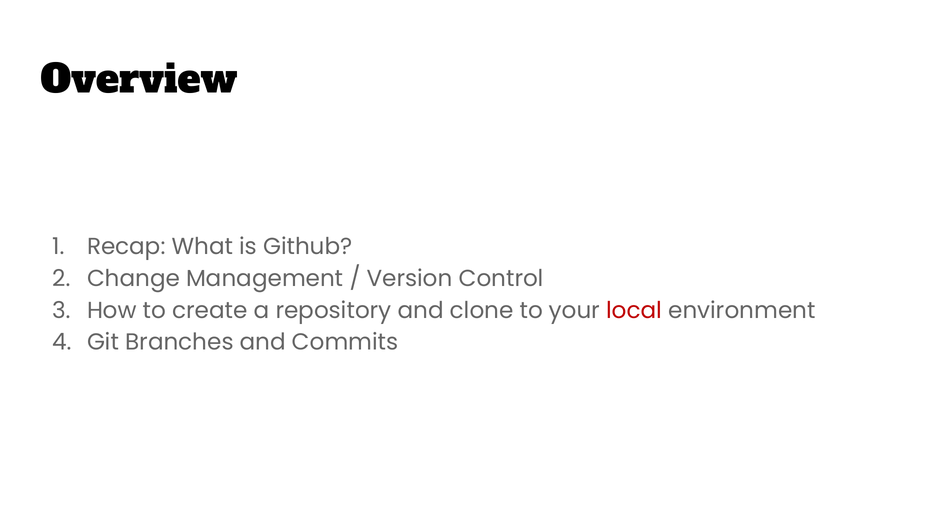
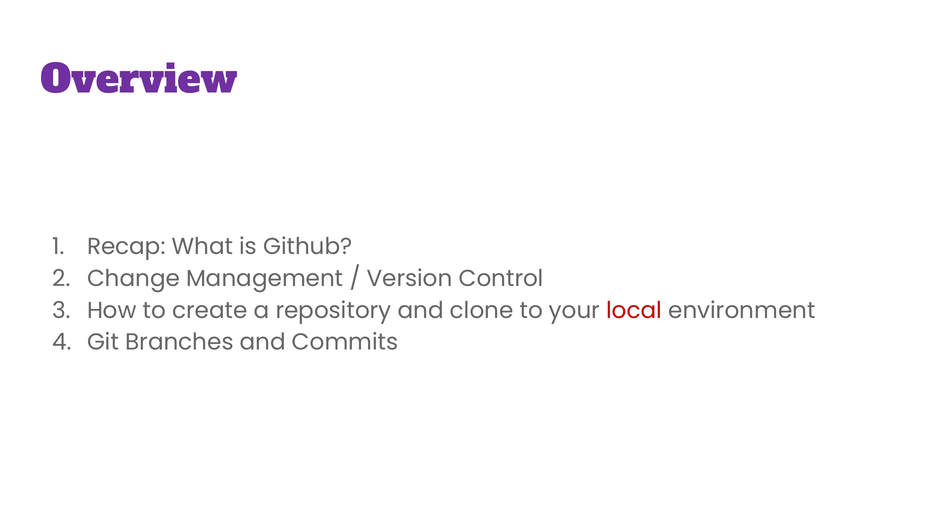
Overview colour: black -> purple (139, 80)
